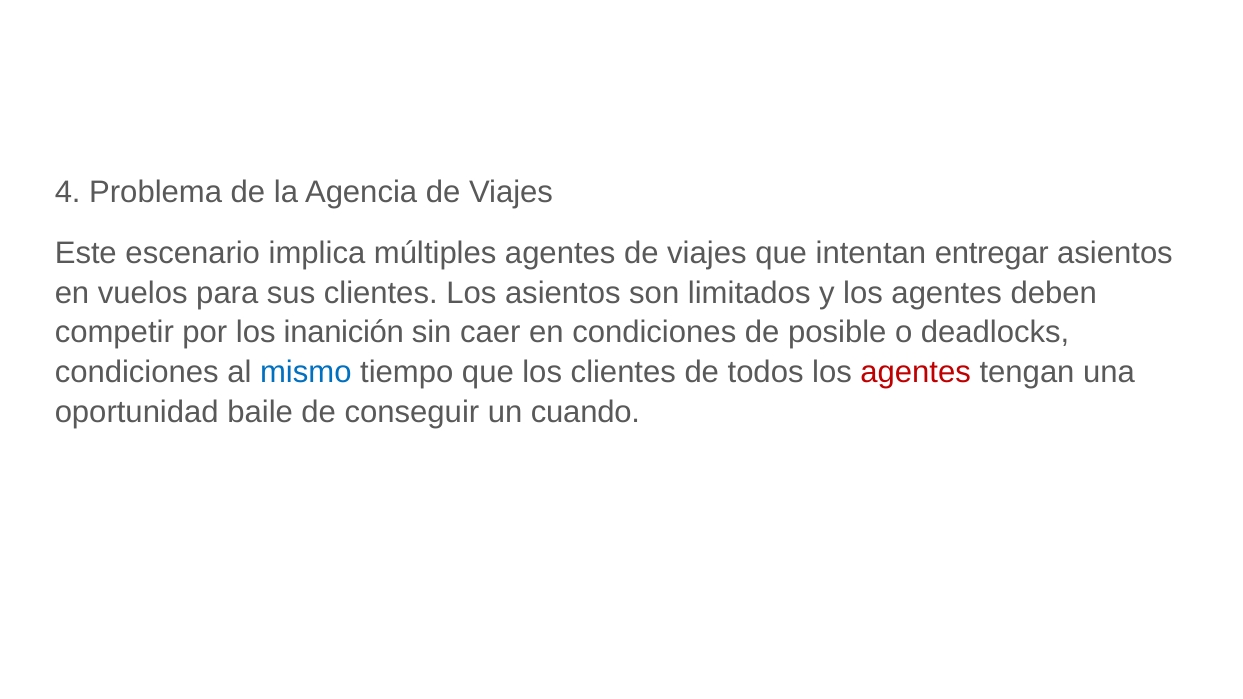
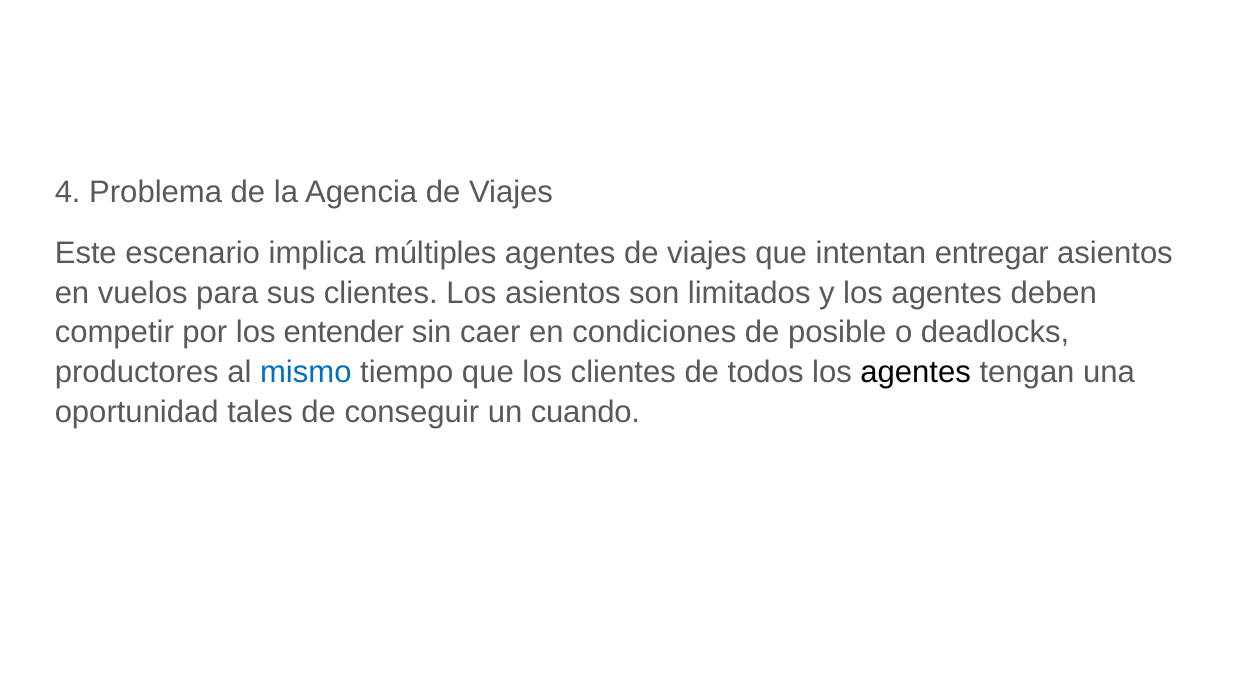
inanición: inanición -> entender (344, 333)
condiciones: condiciones -> productores (137, 373)
agentes colour: red -> black (916, 373)
baile: baile -> tales (260, 413)
